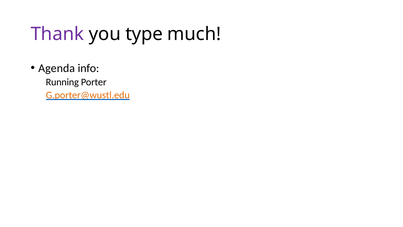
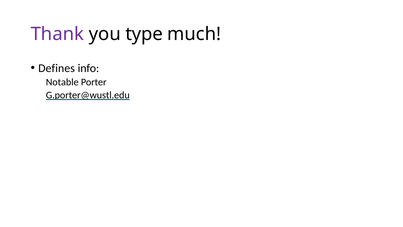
Agenda: Agenda -> Defines (57, 68)
Running: Running -> Notable (62, 82)
G.porter@wustl.edu colour: orange -> black (88, 95)
